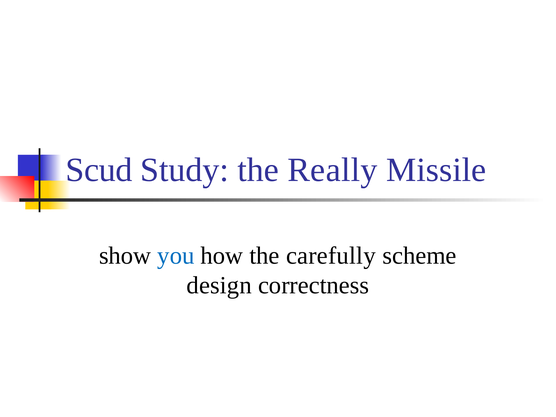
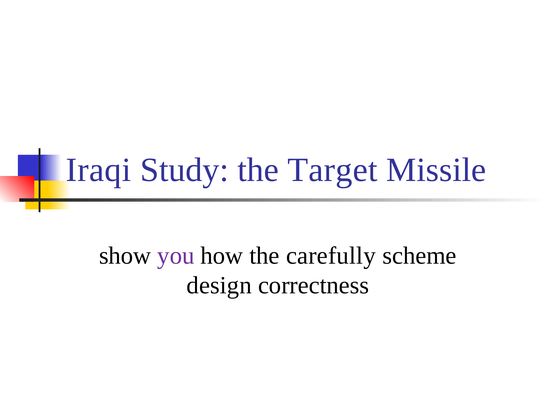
Scud: Scud -> Iraqi (99, 170)
Really: Really -> Target (332, 170)
you colour: blue -> purple (176, 256)
